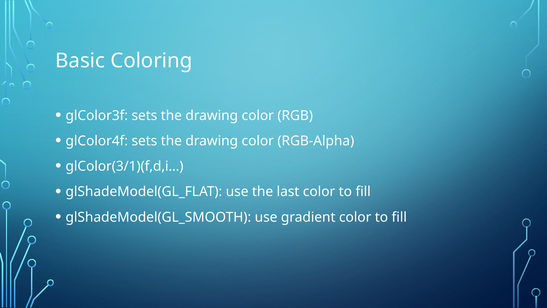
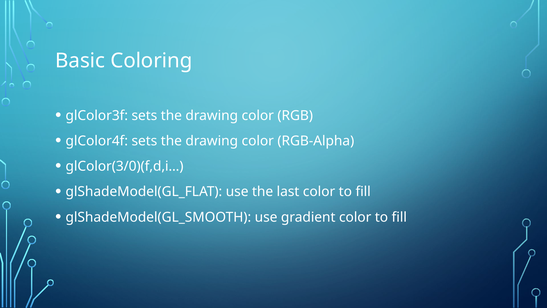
glColor(3/1)(f,d,i…: glColor(3/1)(f,d,i… -> glColor(3/0)(f,d,i… (125, 166)
